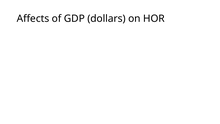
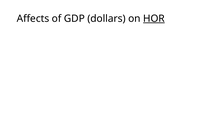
HOR underline: none -> present (154, 18)
